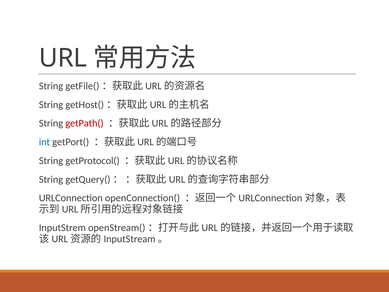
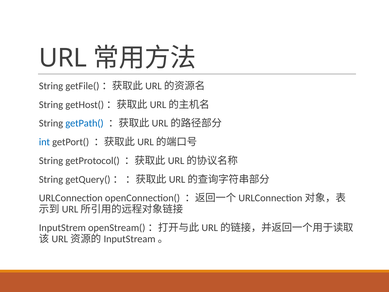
getPath( colour: red -> blue (84, 123)
